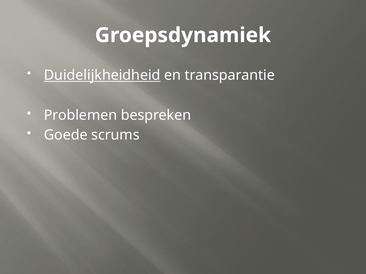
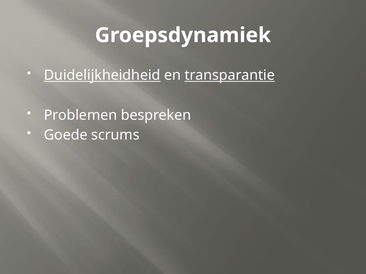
transparantie underline: none -> present (230, 75)
